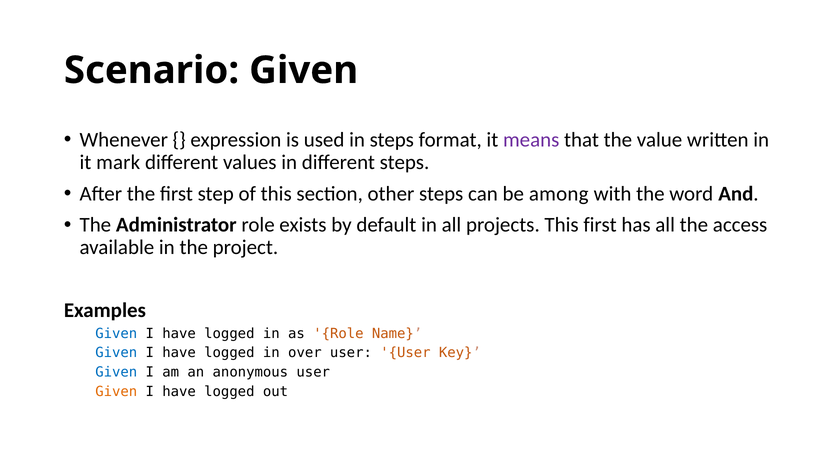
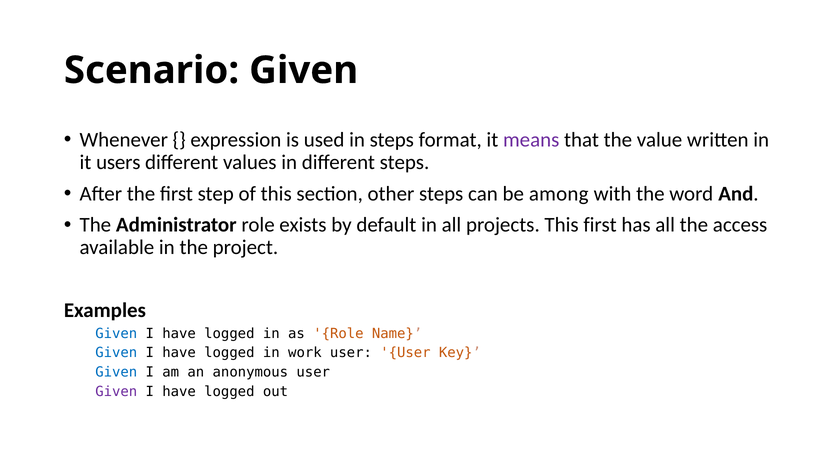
mark: mark -> users (118, 162)
over: over -> work (305, 353)
Given colour: orange -> purple (116, 392)
